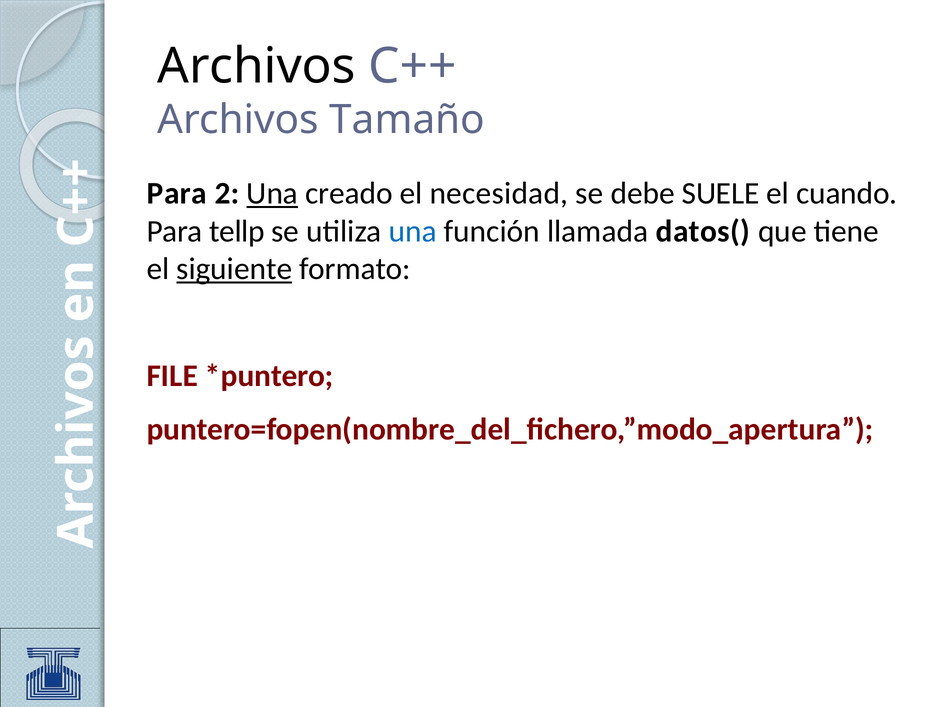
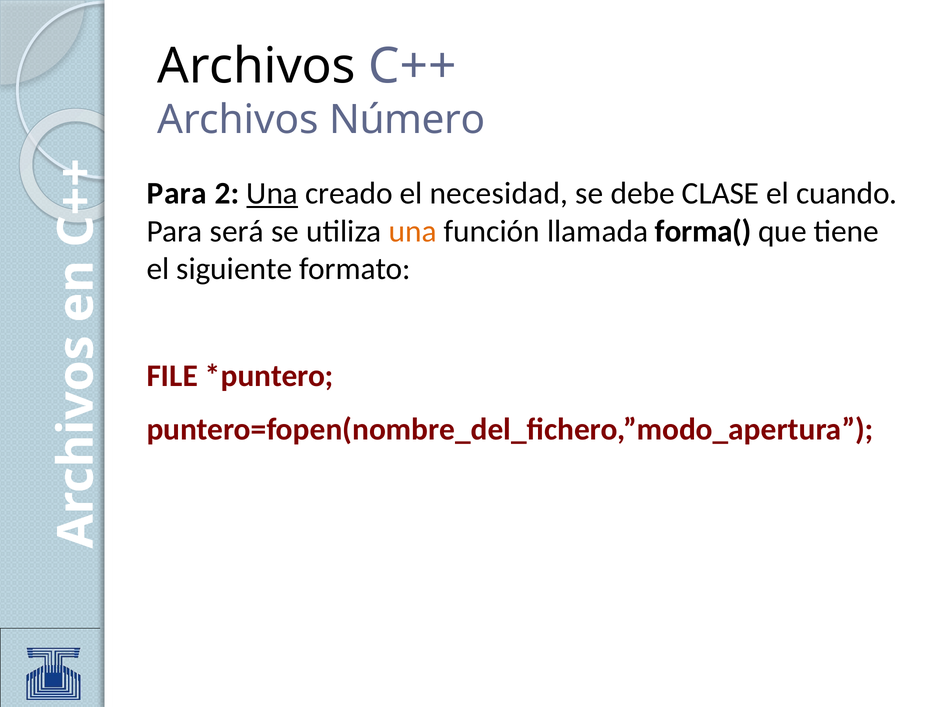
Tamaño: Tamaño -> Número (407, 120)
SUELE: SUELE -> CLASE (721, 194)
tellp: tellp -> será (237, 231)
una colour: blue -> orange (413, 231)
datos(: datos( -> forma( (703, 231)
siguiente underline: present -> none (234, 269)
